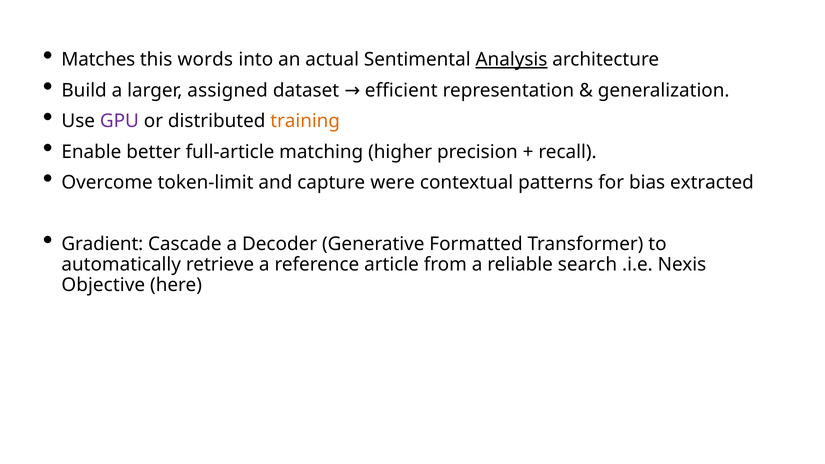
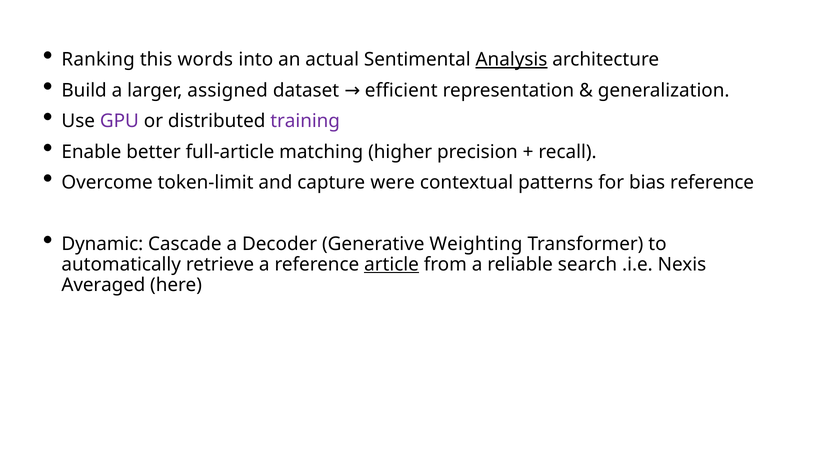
Matches: Matches -> Ranking (98, 60)
training colour: orange -> purple (305, 121)
bias extracted: extracted -> reference (712, 183)
Gradient: Gradient -> Dynamic (102, 244)
Formatted: Formatted -> Weighting (476, 244)
article underline: none -> present (392, 264)
Objective: Objective -> Averaged (103, 285)
